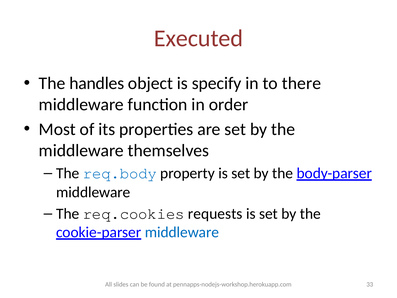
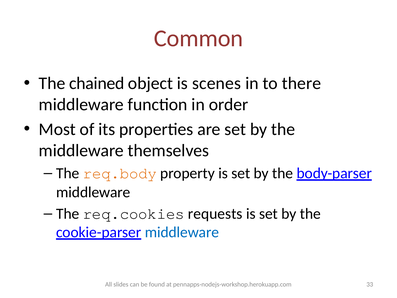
Executed: Executed -> Common (199, 38)
handles: handles -> chained (97, 83)
specify: specify -> scenes (217, 83)
req.body colour: blue -> orange (120, 173)
